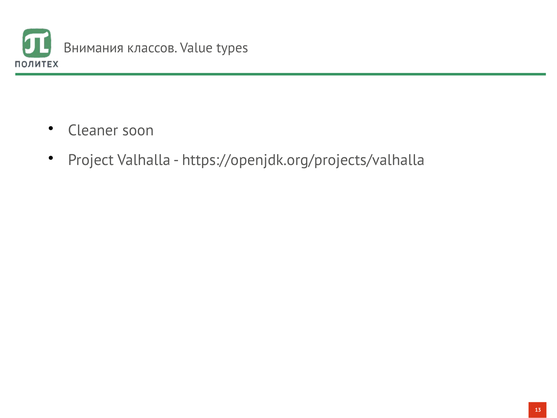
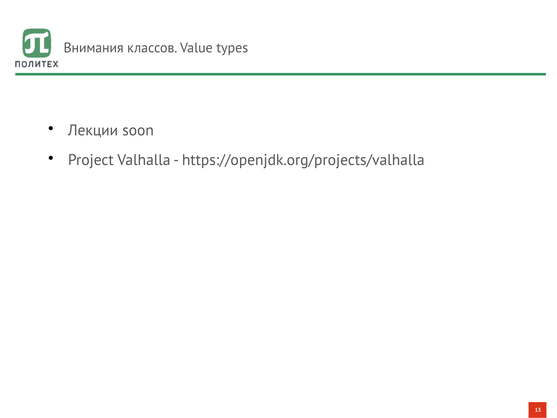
Cleaner: Cleaner -> Лекции (93, 130)
